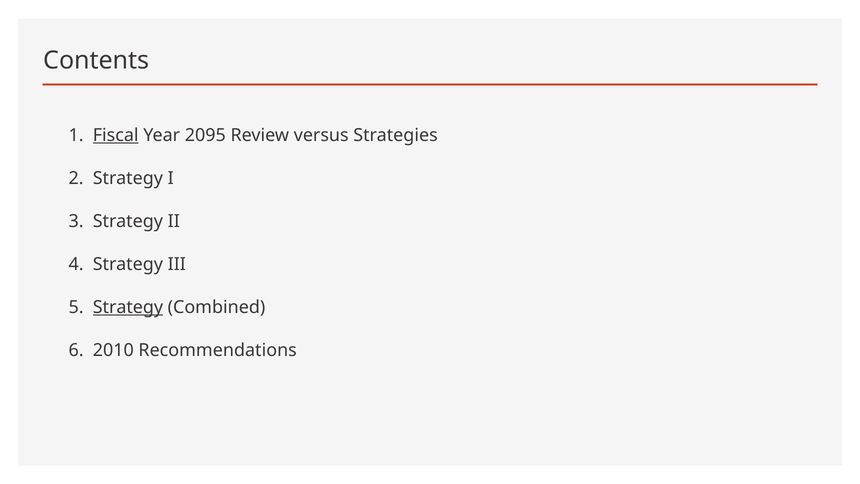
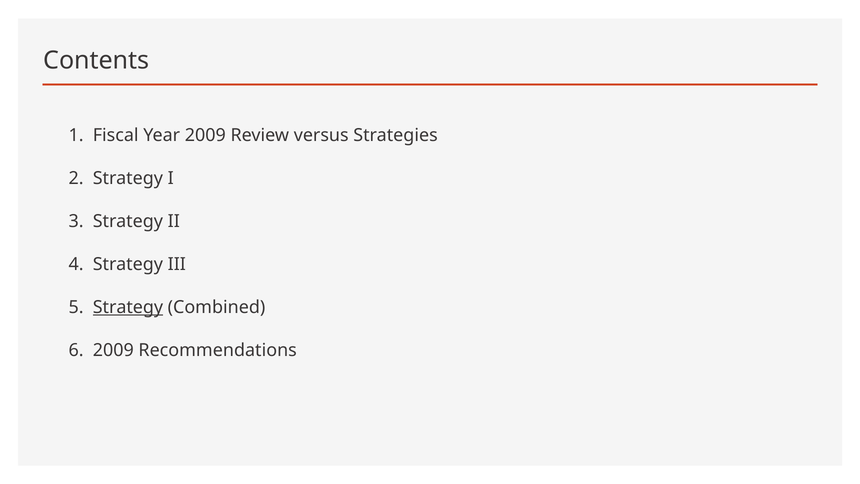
Fiscal underline: present -> none (116, 135)
Year 2095: 2095 -> 2009 (205, 135)
2010: 2010 -> 2009 (113, 350)
